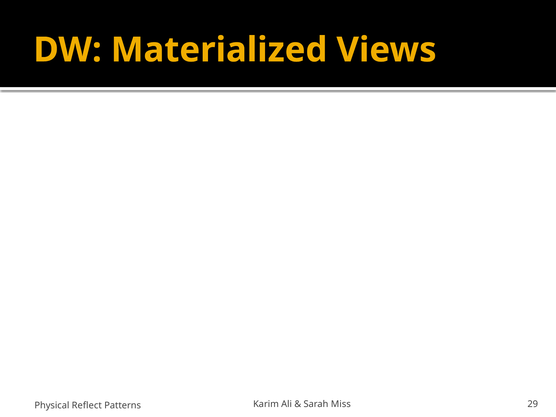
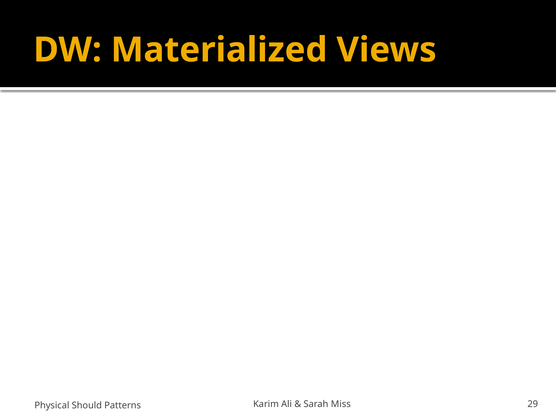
Reflect: Reflect -> Should (87, 406)
